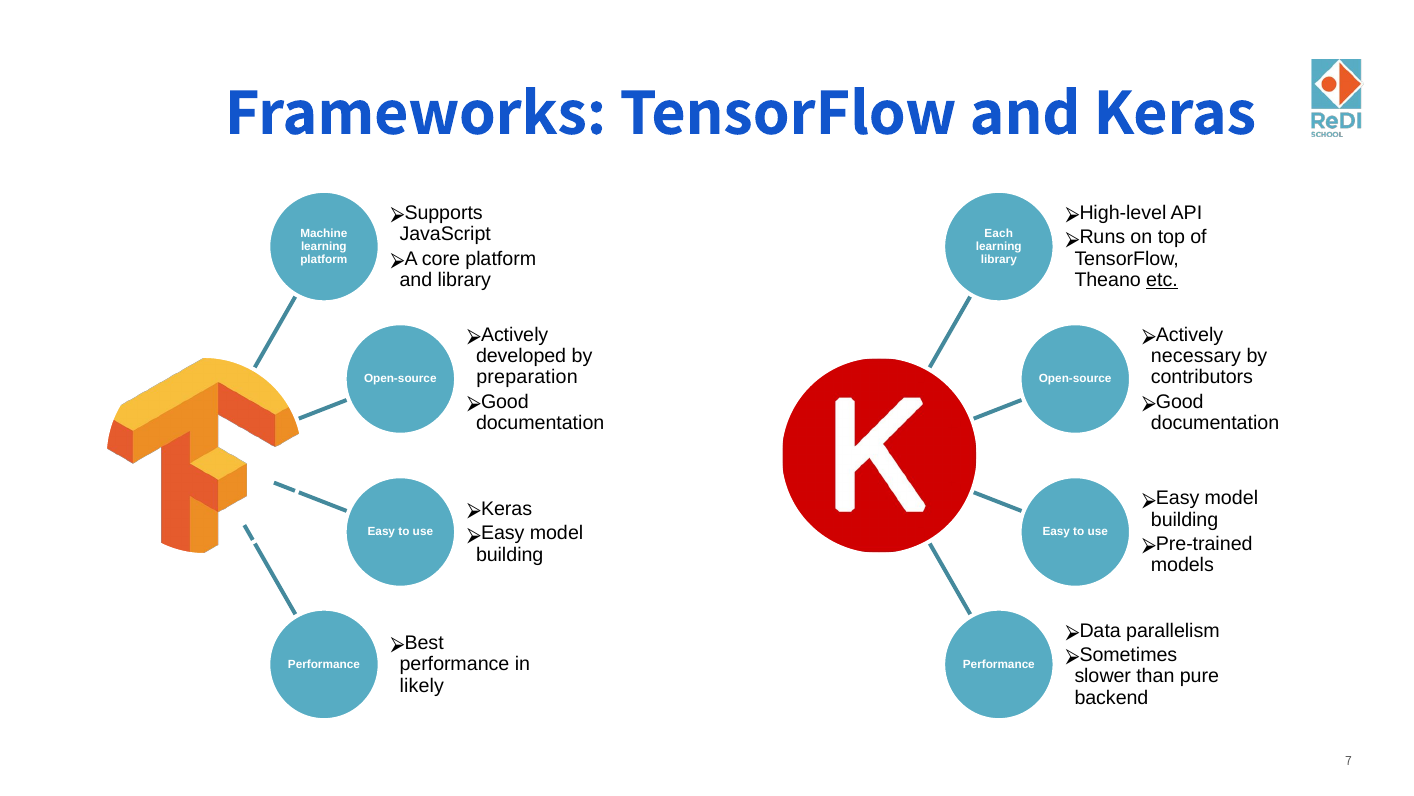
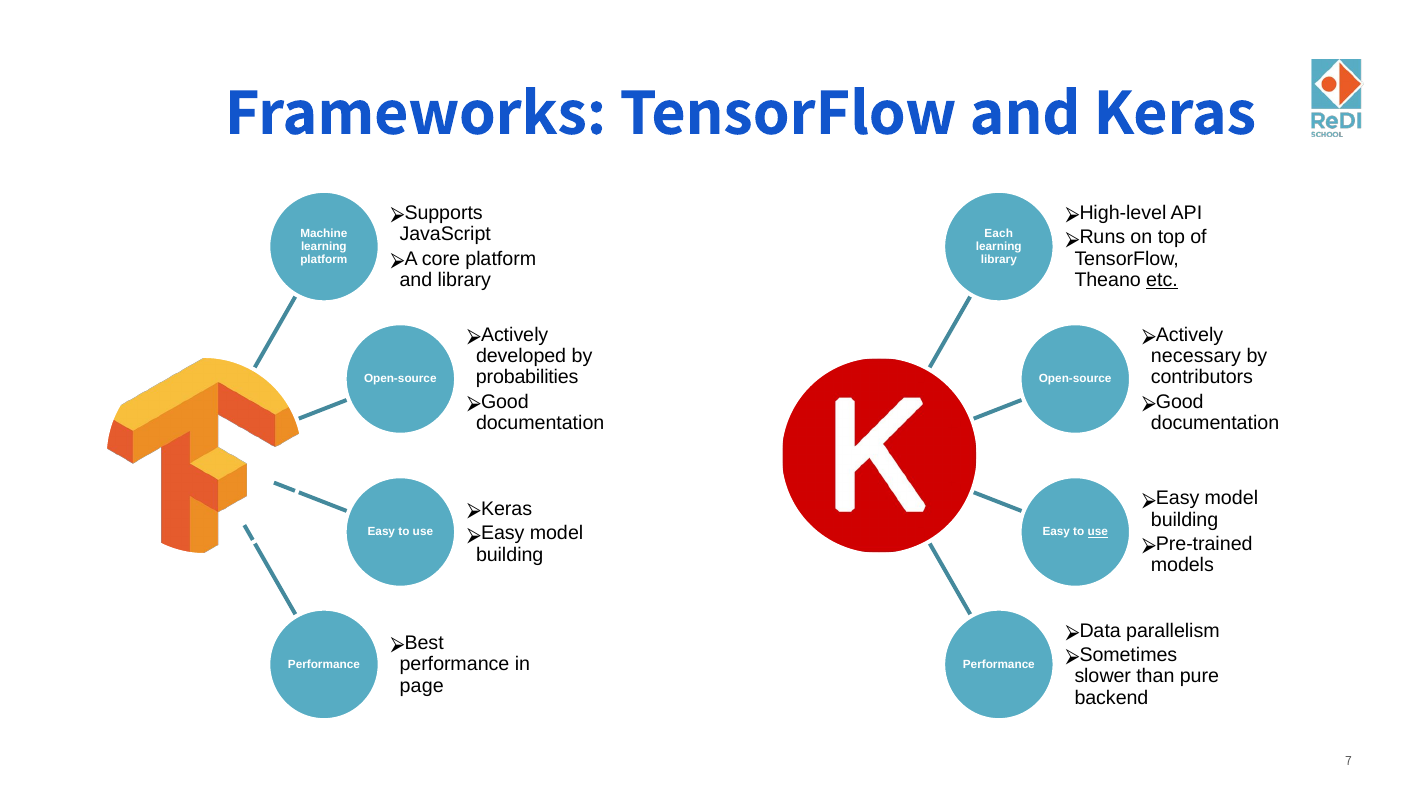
preparation: preparation -> probabilities (527, 377)
use underline: none -> present (1098, 531)
likely: likely -> page (422, 685)
